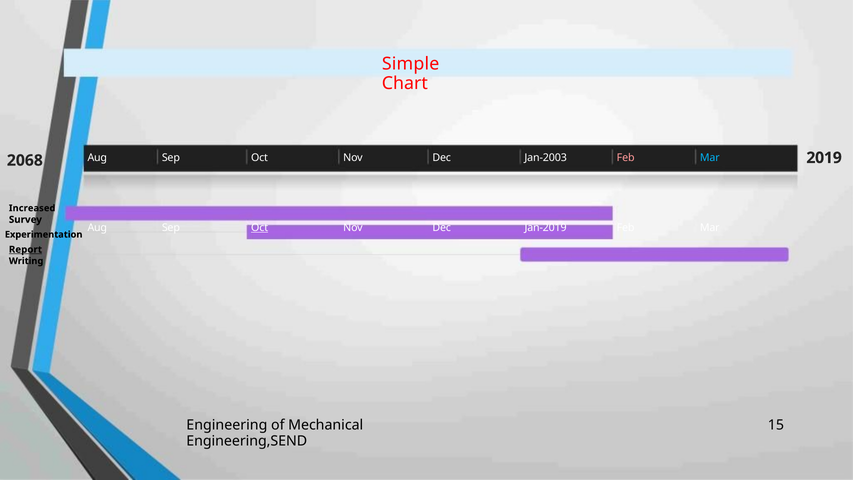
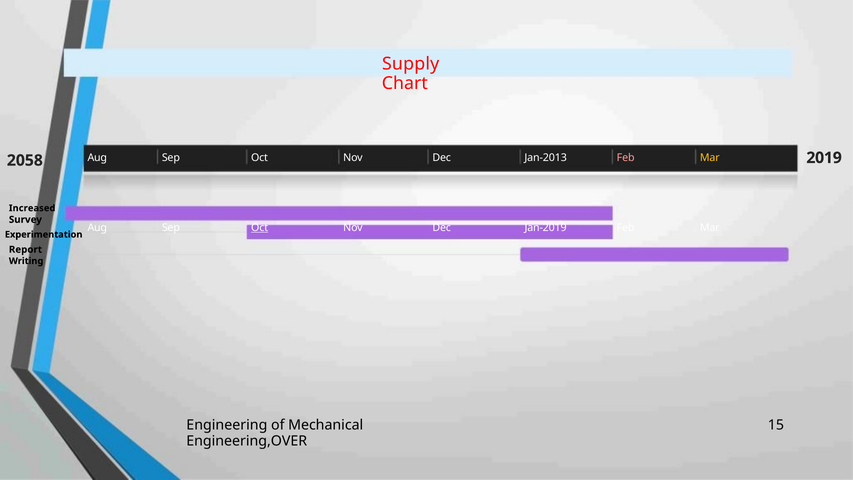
Simple: Simple -> Supply (411, 64)
Jan-2003: Jan-2003 -> Jan-2013 (546, 157)
Mar colour: light blue -> yellow (710, 157)
2068: 2068 -> 2058 (25, 160)
Report underline: present -> none (25, 249)
Engineering,SEND: Engineering,SEND -> Engineering,OVER (247, 441)
